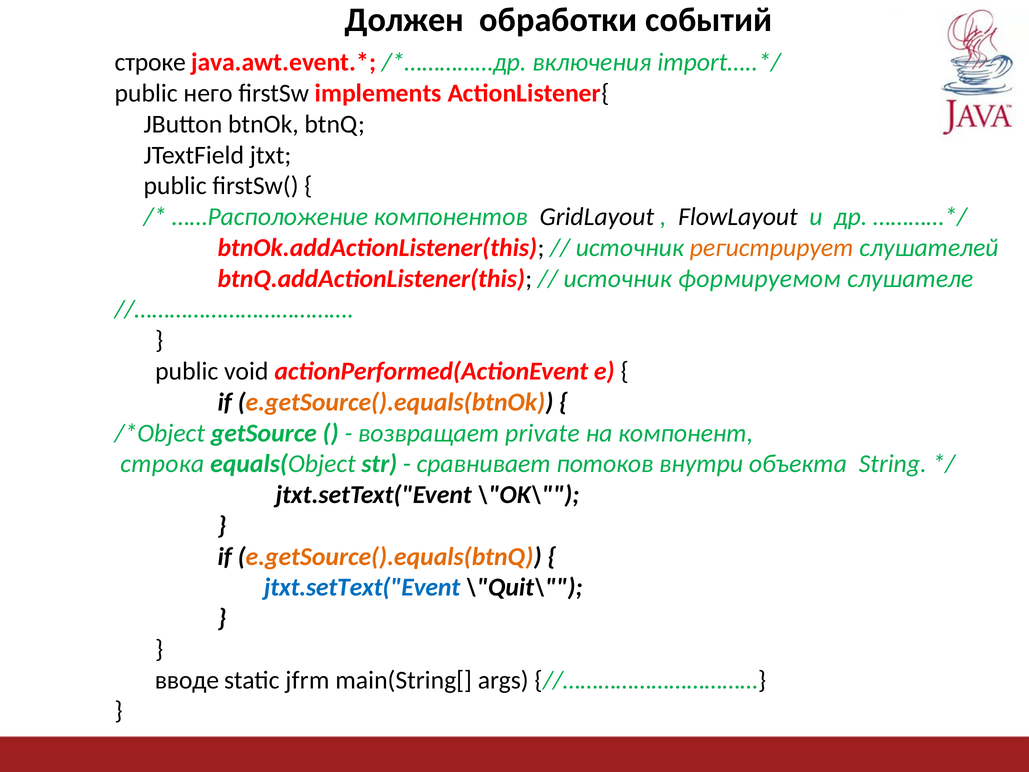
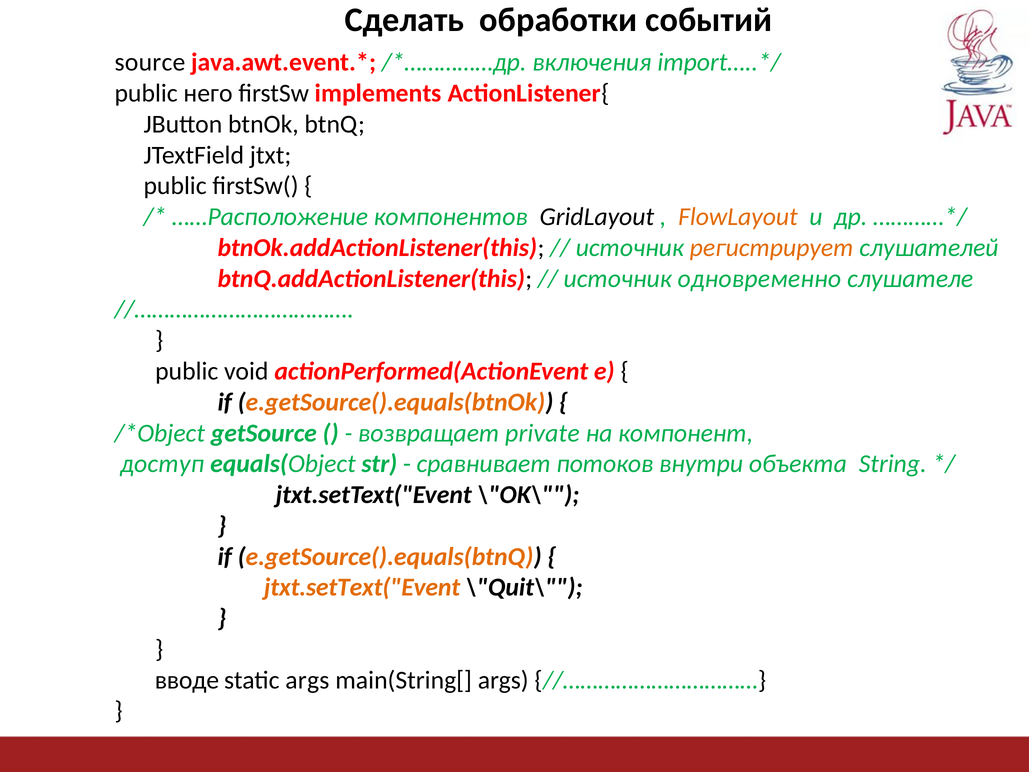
Должен: Должен -> Сделать (404, 20)
строке: строке -> source (150, 62)
FlowLayout colour: black -> orange (738, 217)
формируемом: формируемом -> одновременно (759, 279)
строка: строка -> доступ (162, 464)
jtxt.setText("Event colour: blue -> orange (362, 587)
static jfrm: jfrm -> args (307, 680)
